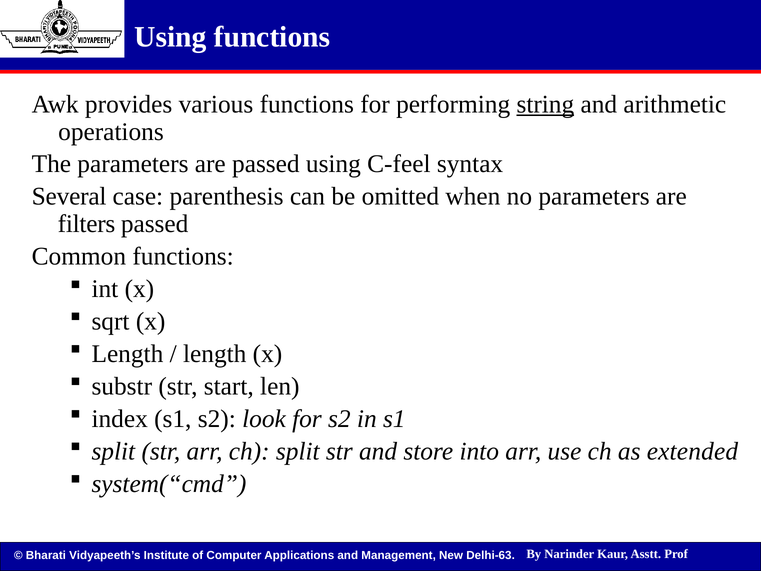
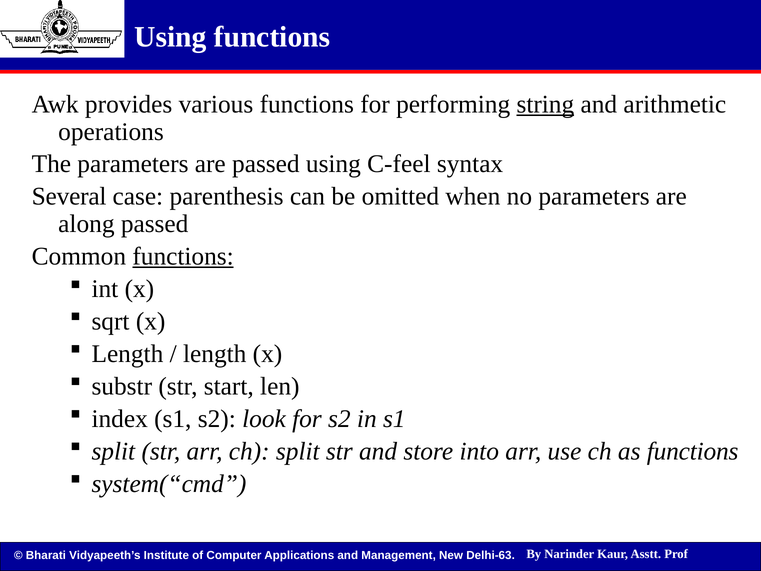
filters: filters -> along (86, 224)
functions underline: none -> present (183, 256)
as extended: extended -> functions (693, 451)
